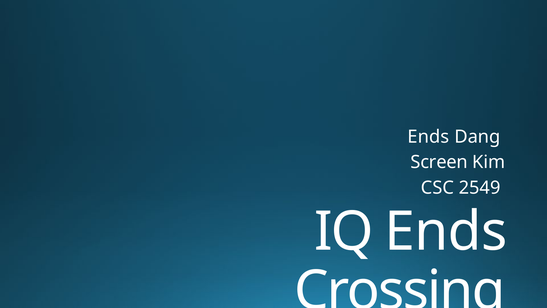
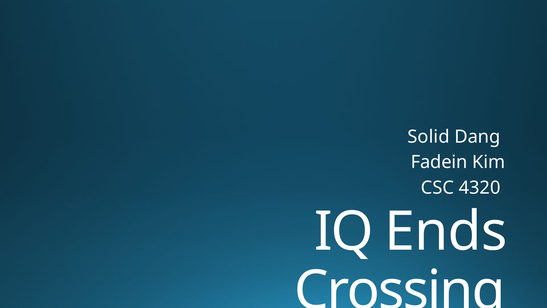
Ends: Ends -> Solid (428, 137)
Screen: Screen -> Fadein (439, 162)
2549: 2549 -> 4320 (480, 188)
